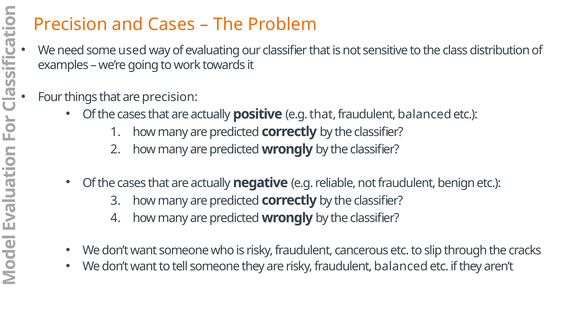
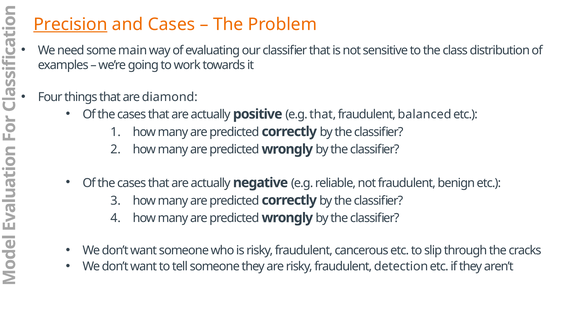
Precision underline: none -> present (70, 24)
used: used -> main (133, 50)
are precision: precision -> diamond (170, 97)
risky fraudulent balanced: balanced -> detection (401, 266)
